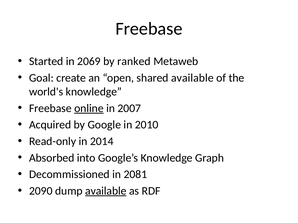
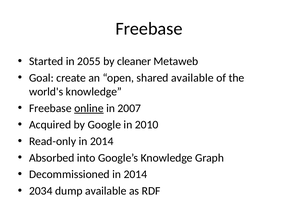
2069: 2069 -> 2055 (89, 61)
ranked: ranked -> cleaner (134, 61)
Decommissioned in 2081: 2081 -> 2014 (135, 175)
2090: 2090 -> 2034 (41, 191)
available underline: present -> none (106, 191)
